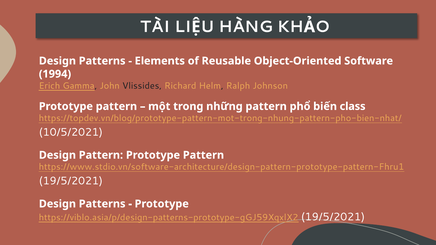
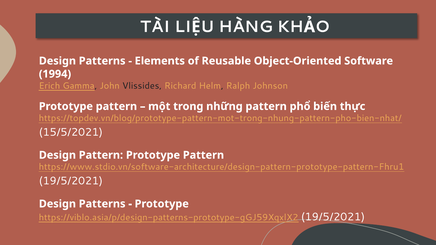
class: class -> thực (353, 106)
10/5/2021: 10/5/2021 -> 15/5/2021 (71, 132)
